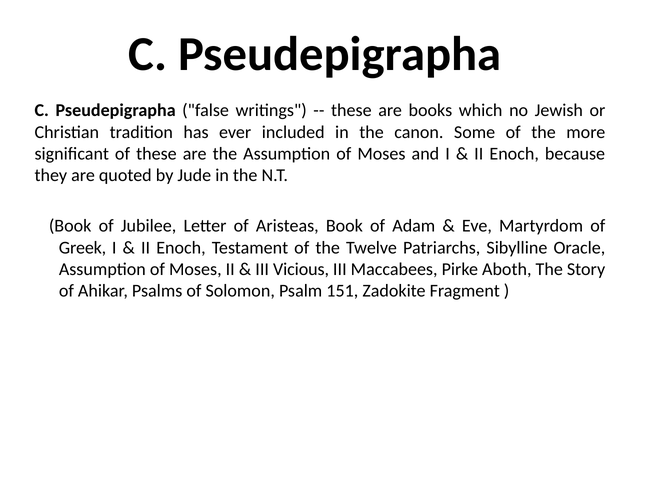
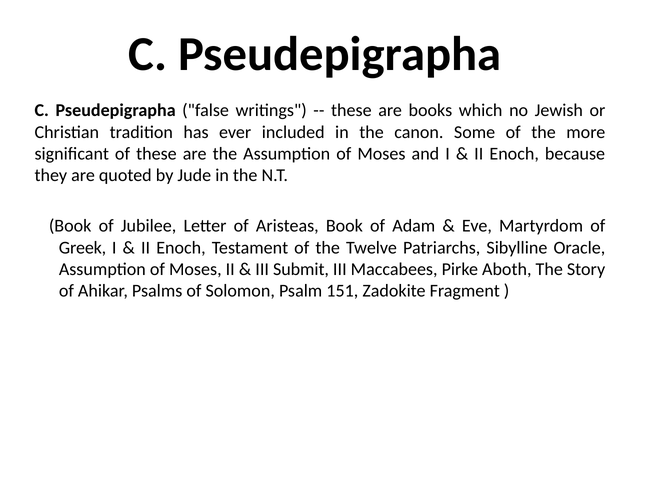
Vicious: Vicious -> Submit (301, 269)
